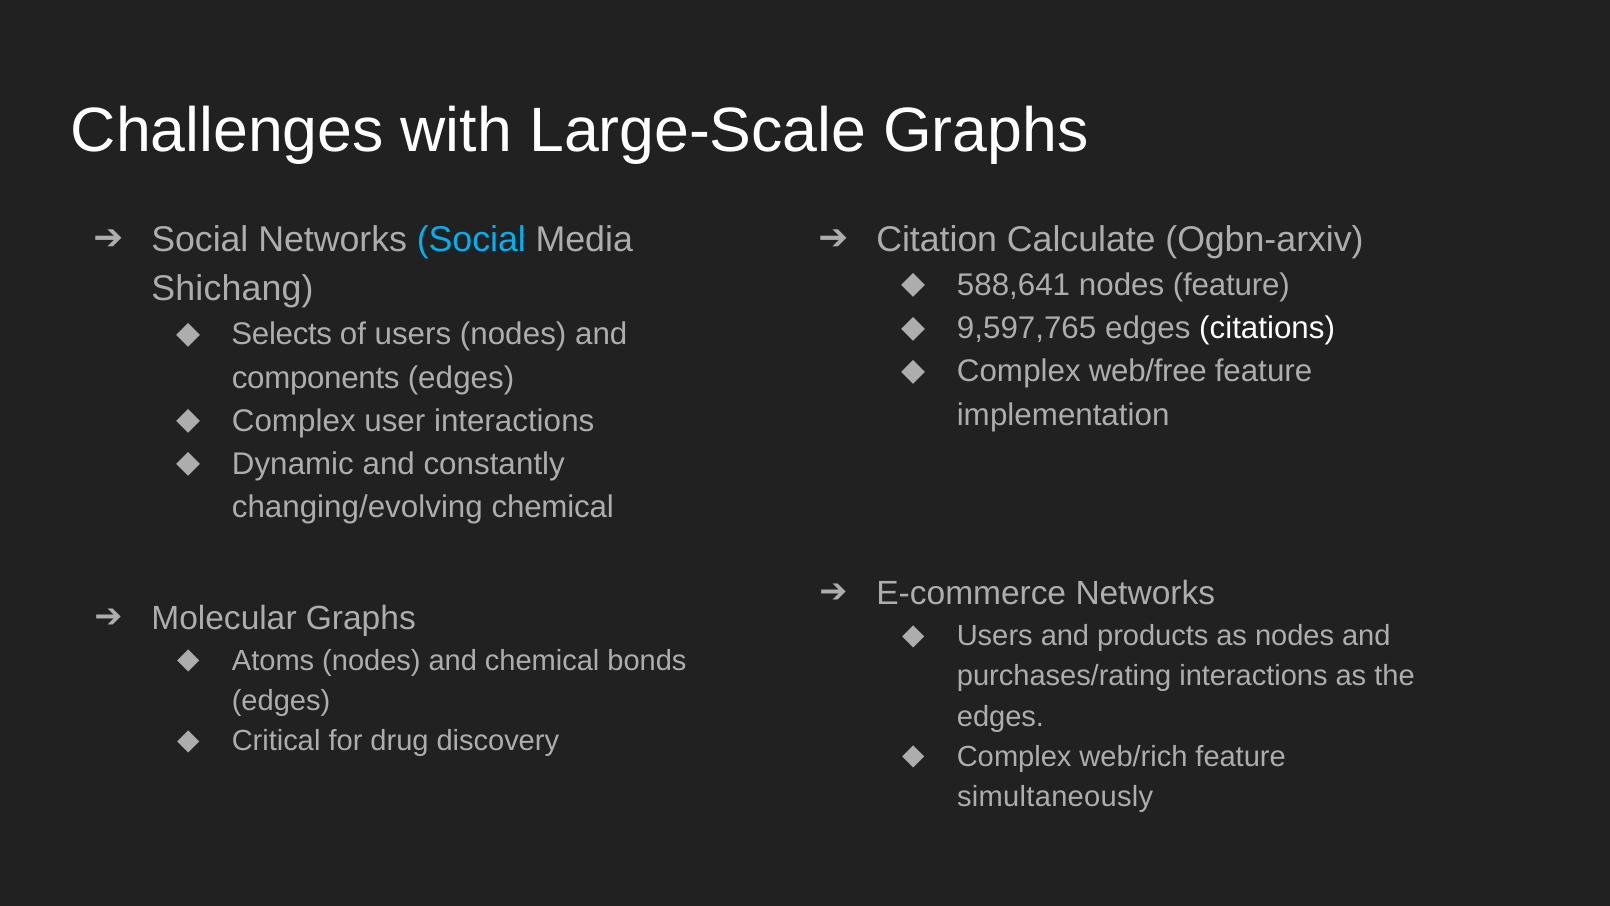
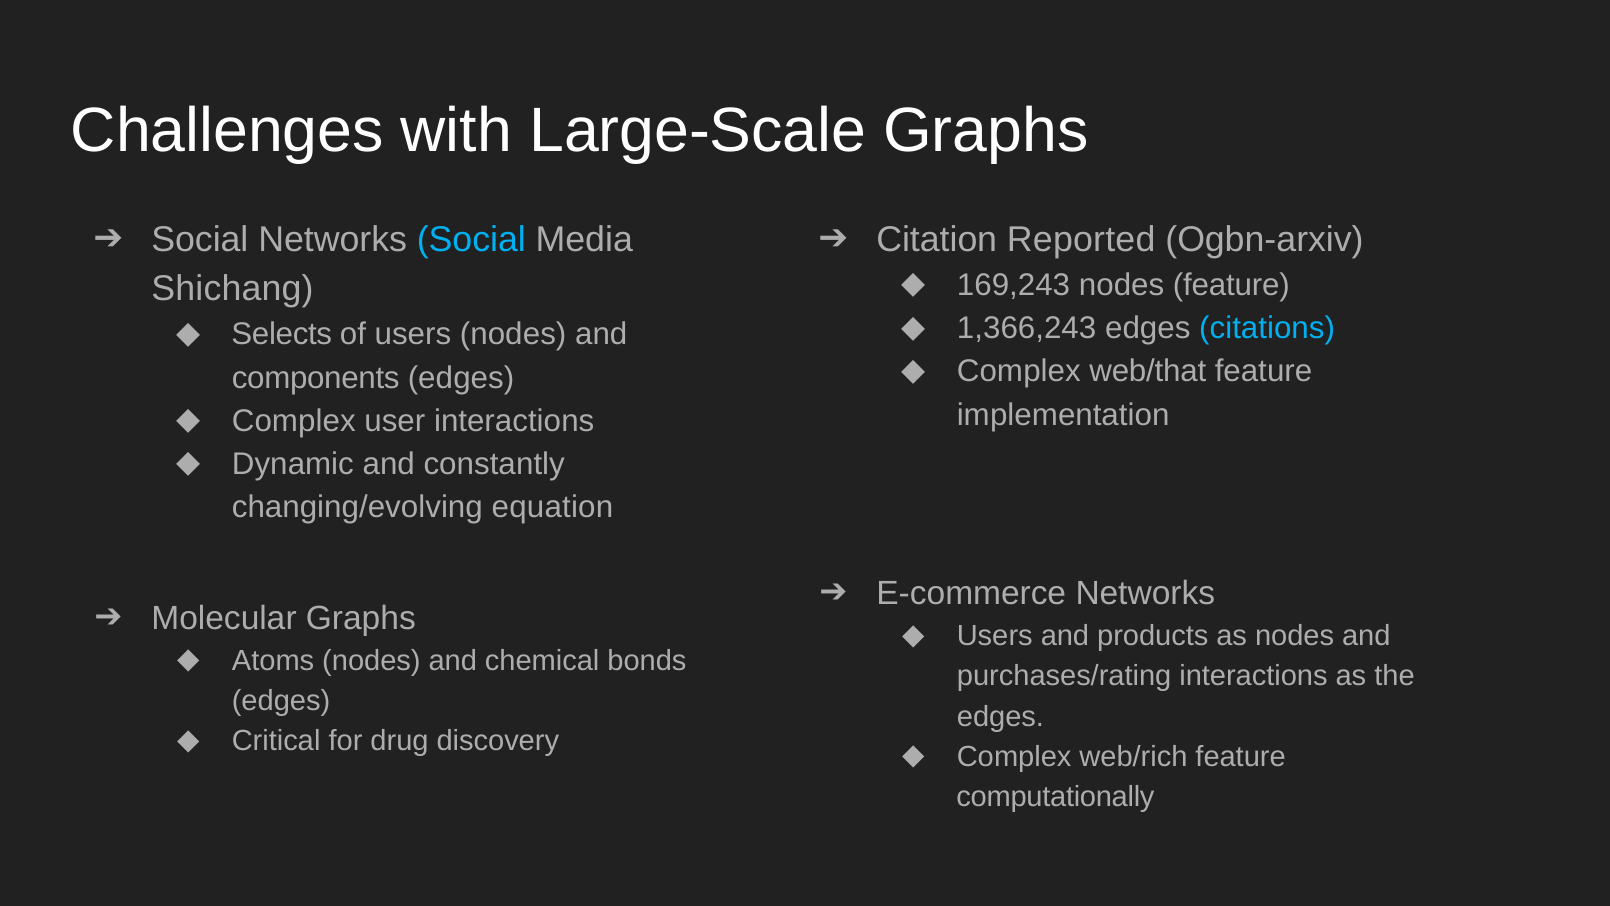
Calculate: Calculate -> Reported (1081, 240)
588,641: 588,641 -> 169,243 (1014, 285)
9,597,765: 9,597,765 -> 1,366,243 (1027, 328)
citations colour: white -> light blue (1267, 328)
web/free: web/free -> web/that (1148, 371)
changing/evolving chemical: chemical -> equation (552, 507)
simultaneously: simultaneously -> computationally (1055, 796)
